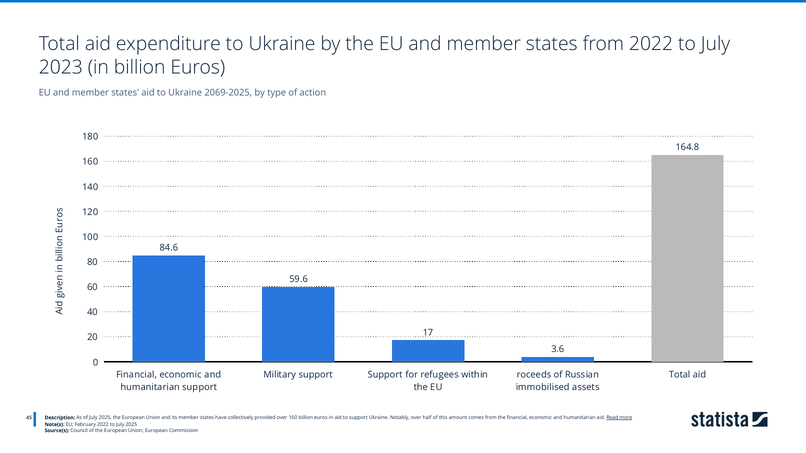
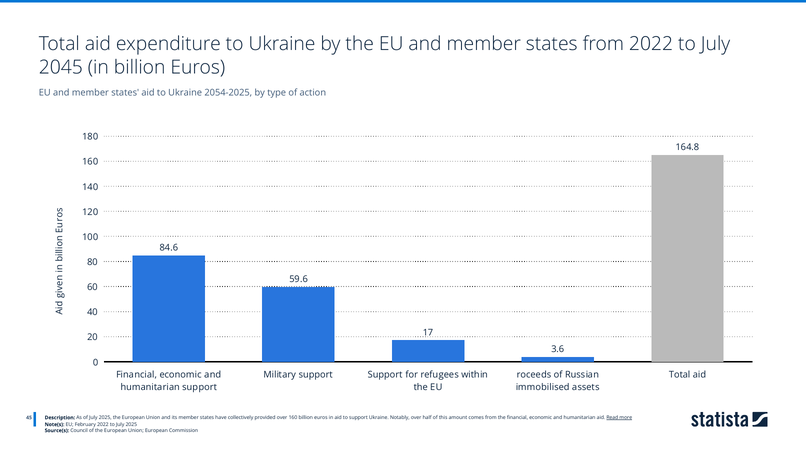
2023: 2023 -> 2045 (61, 67)
2069-2025: 2069-2025 -> 2054-2025 (228, 93)
